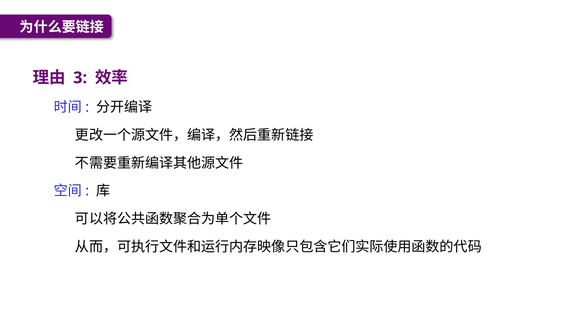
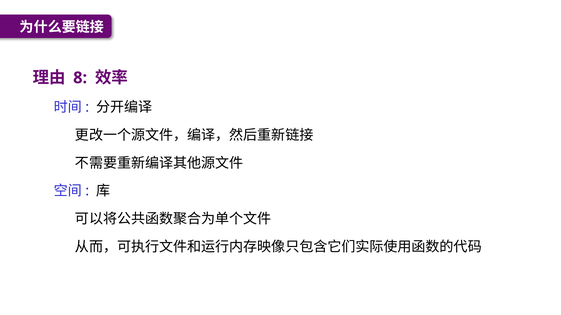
3: 3 -> 8 (80, 78)
